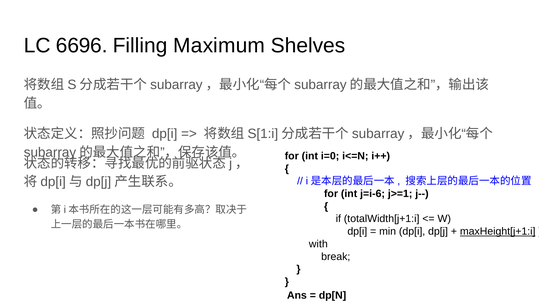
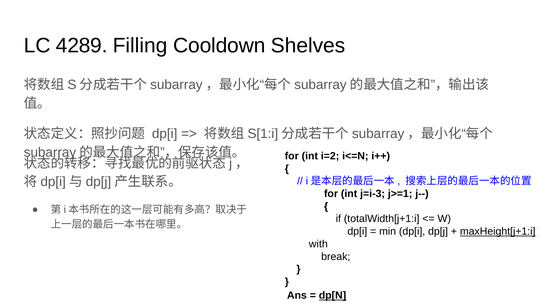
6696: 6696 -> 4289 (82, 46)
Maximum: Maximum -> Cooldown (219, 46)
i=0: i=0 -> i=2 (330, 156)
j=i-6: j=i-6 -> j=i-3 (373, 194)
dp[N underline: none -> present (333, 296)
